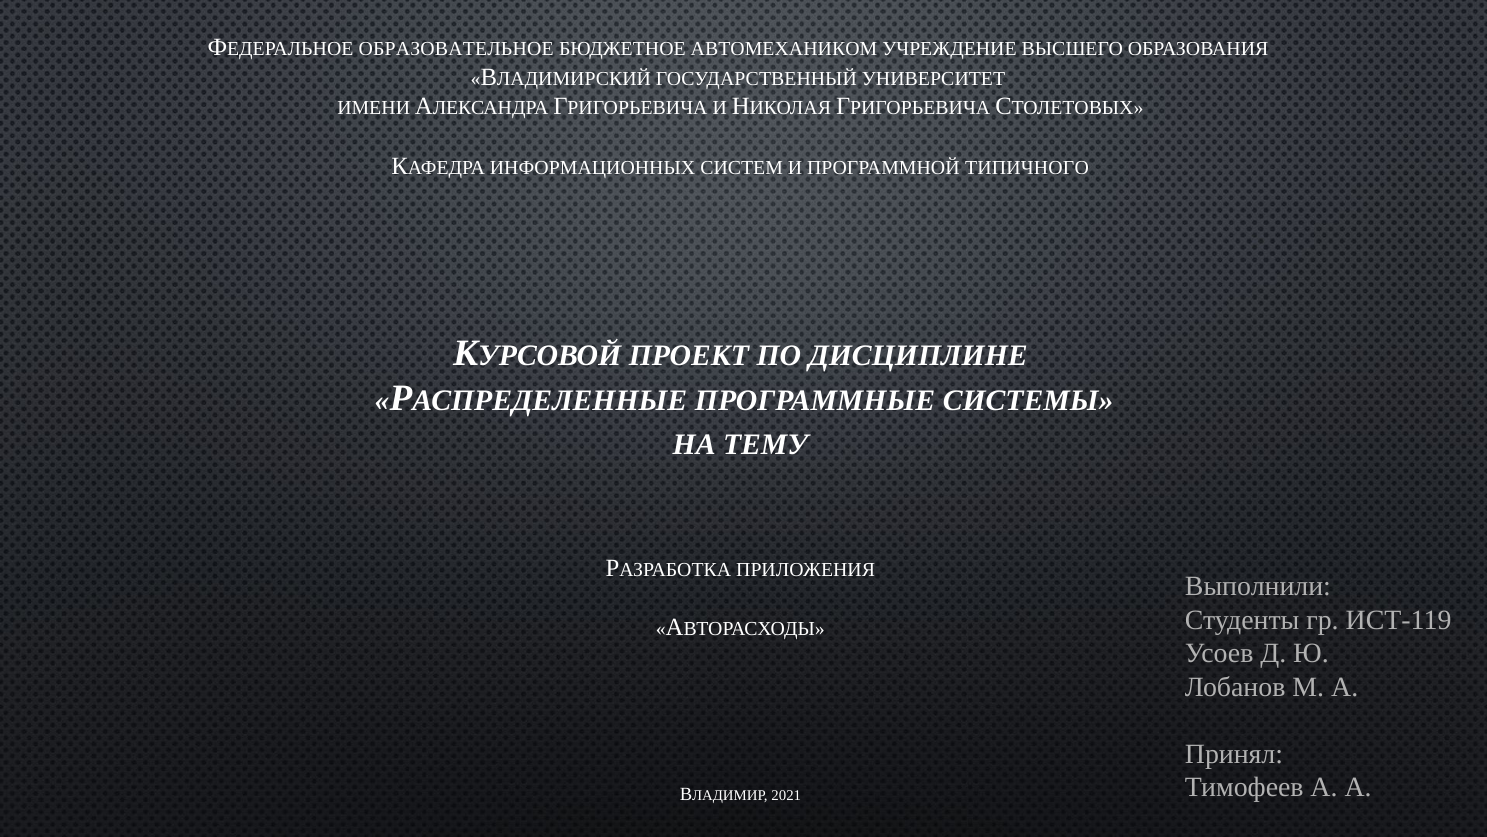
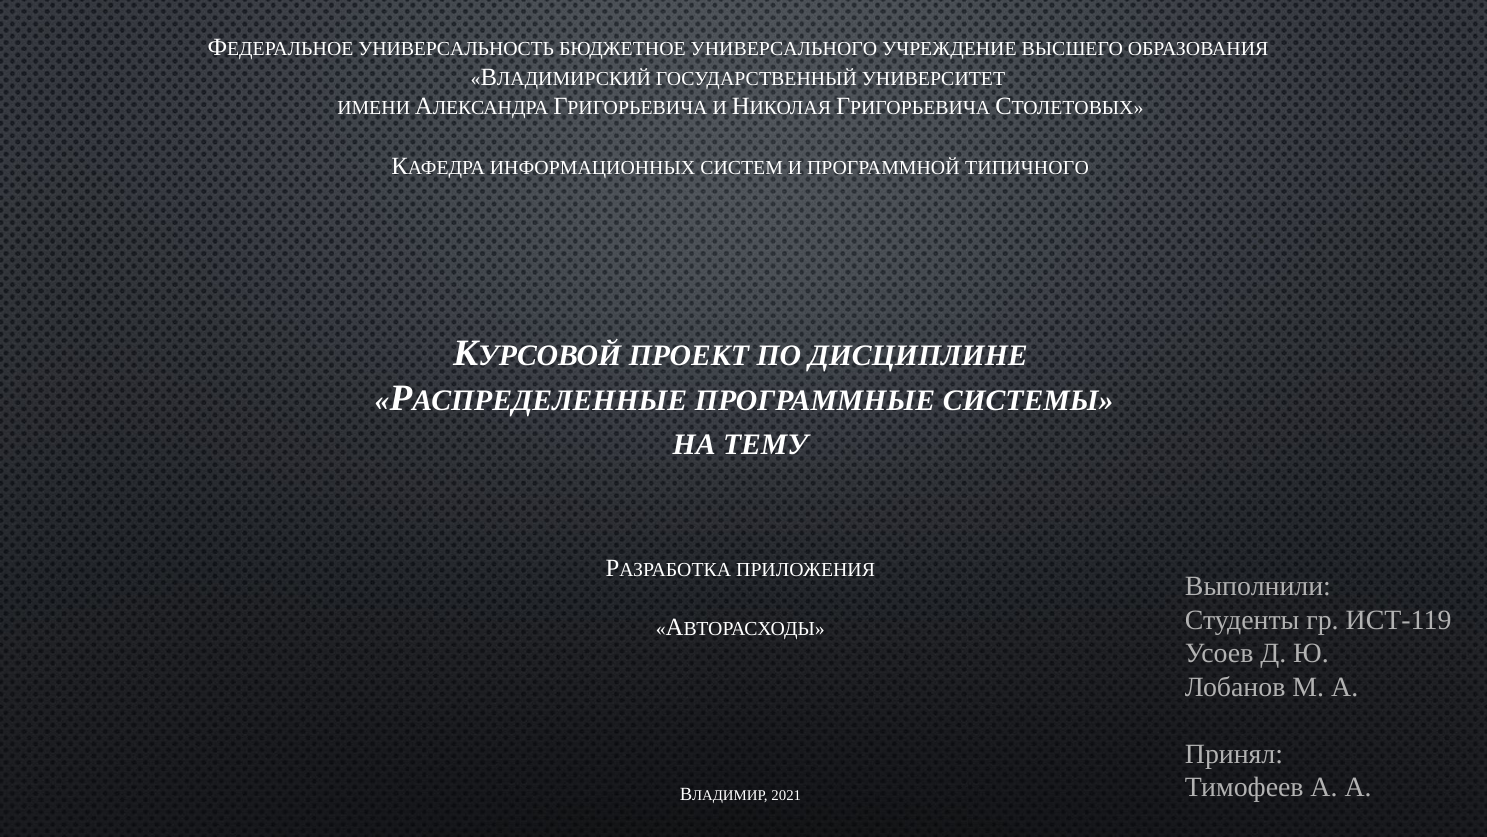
ОБРАЗОВАТЕЛЬНОЕ: ОБРАЗОВАТЕЛЬНОЕ -> УНИВЕРСАЛЬНОСТЬ (456, 49)
АВТОМЕХАНИКОМ: АВТОМЕХАНИКОМ -> УНИВЕРСАЛЬНОГО (784, 49)
